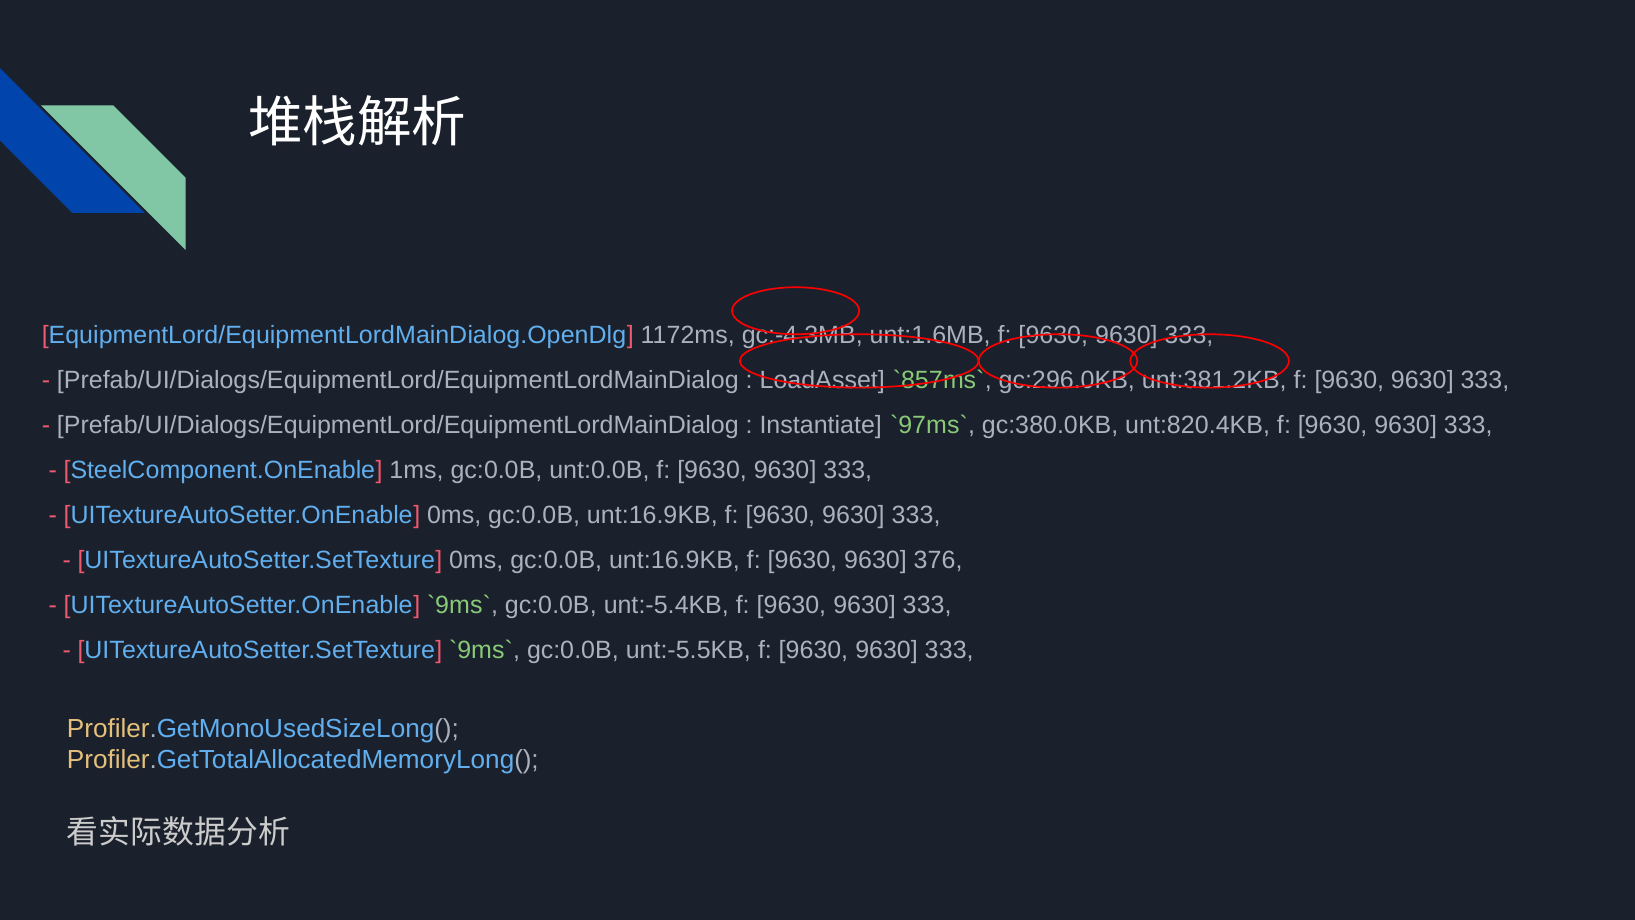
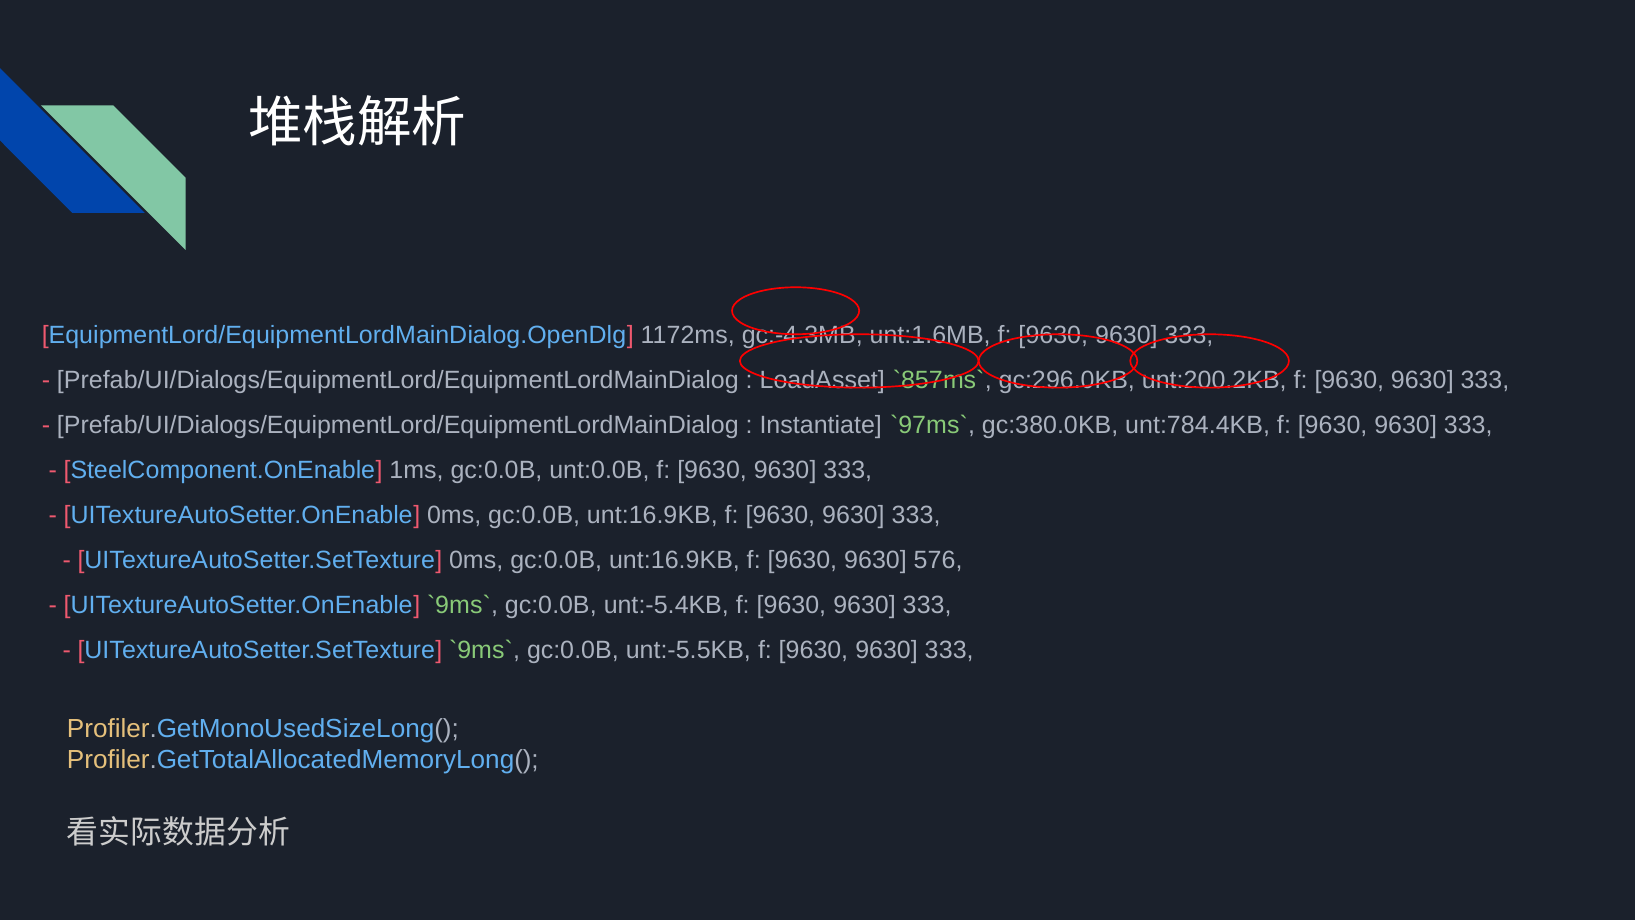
unt:381.2KB: unt:381.2KB -> unt:200.2KB (1214, 380)
unt:820.4KB: unt:820.4KB -> unt:784.4KB (1198, 425)
376: 376 -> 576 (938, 560)
